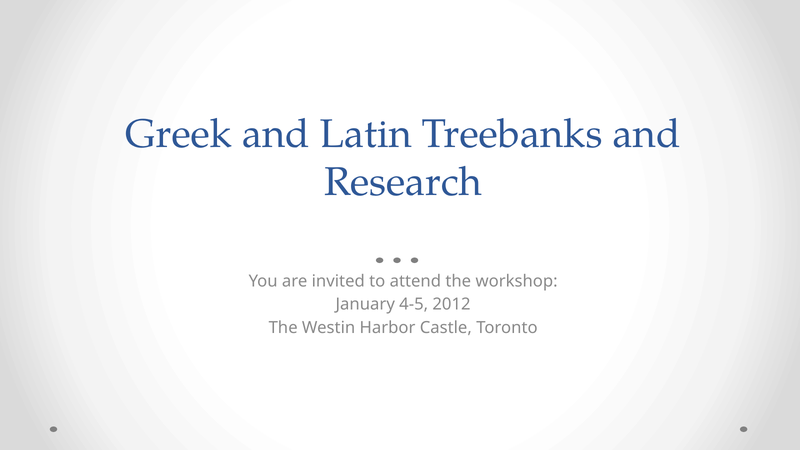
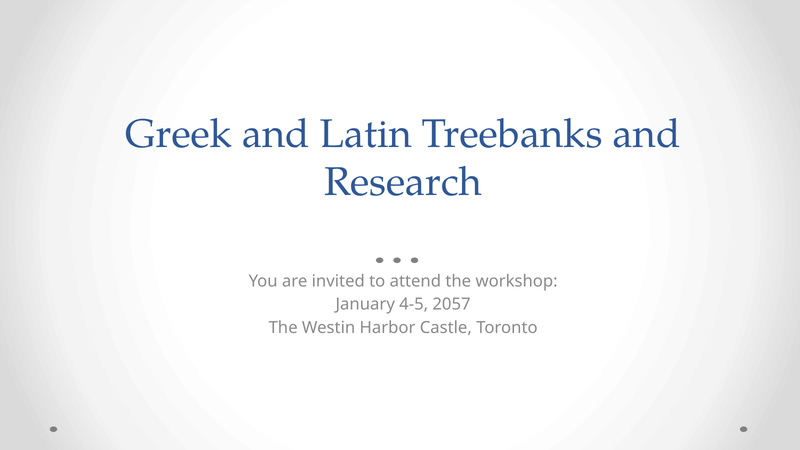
2012: 2012 -> 2057 (452, 304)
